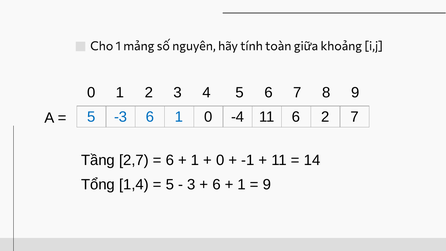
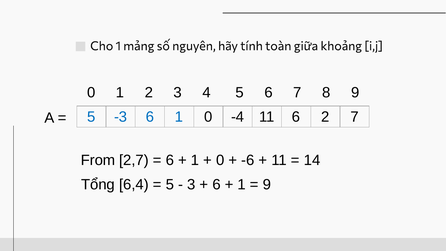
Tầng: Tầng -> From (98, 160)
-1: -1 -> -6 (248, 160)
1,4: 1,4 -> 6,4 (134, 184)
